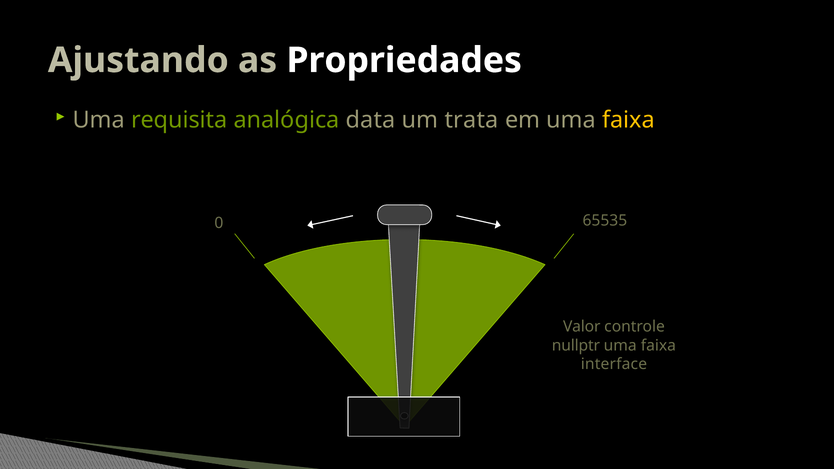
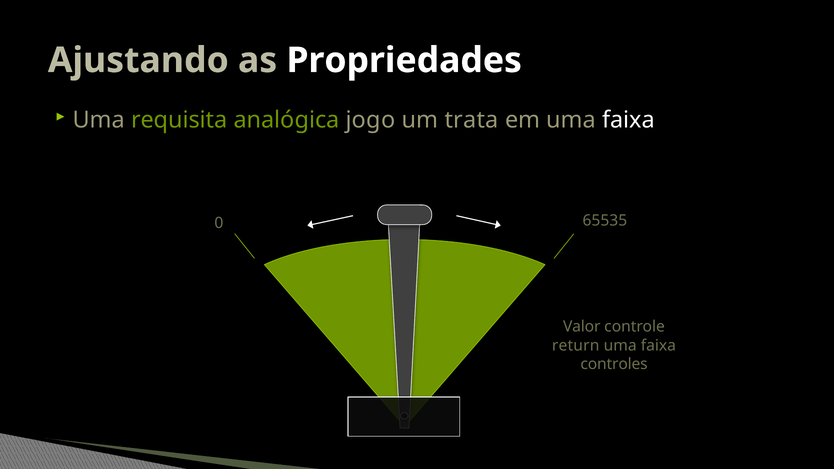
data: data -> jogo (370, 120)
faixa colour: yellow -> white (629, 120)
nullptr: nullptr -> return (576, 346)
interface: interface -> controles (614, 364)
